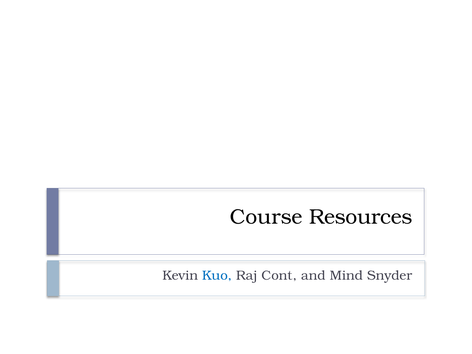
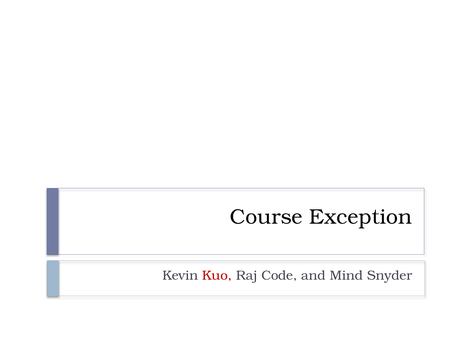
Resources: Resources -> Exception (361, 217)
Kuo colour: blue -> red (217, 276)
Cont: Cont -> Code (279, 276)
